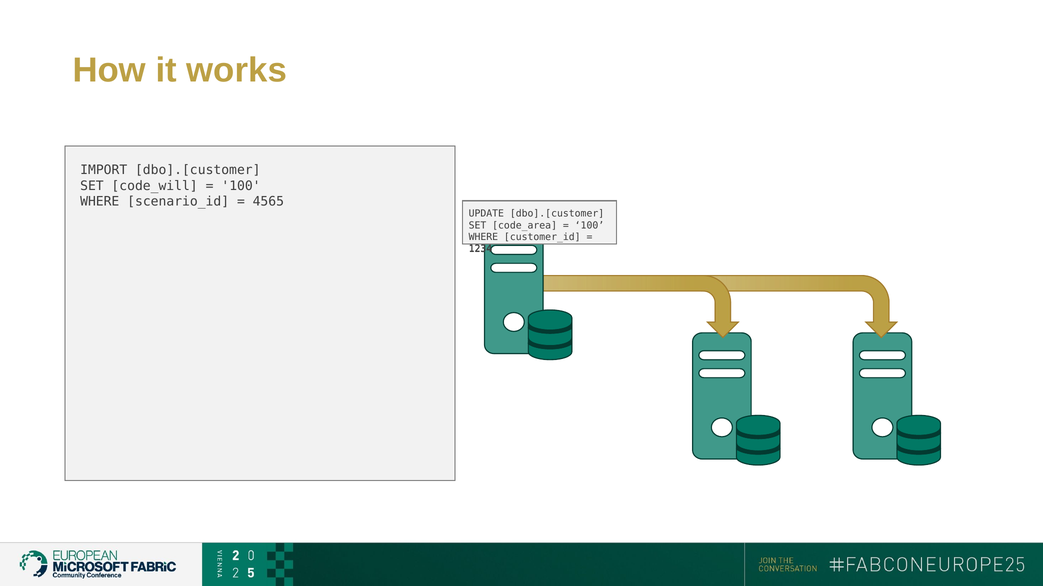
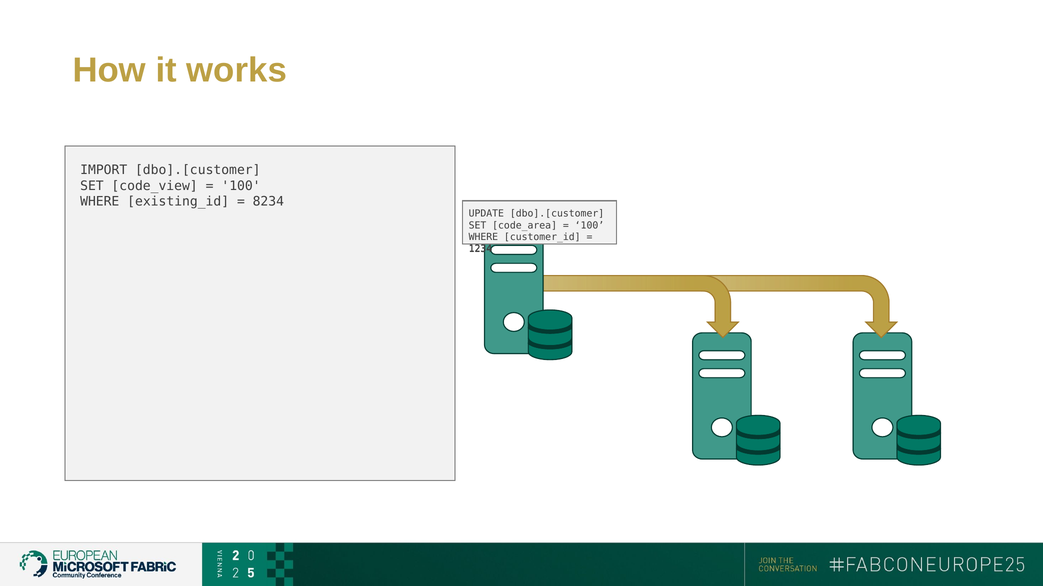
code_will: code_will -> code_view (155, 186)
scenario_id: scenario_id -> existing_id (178, 202)
4565: 4565 -> 8234 (268, 202)
